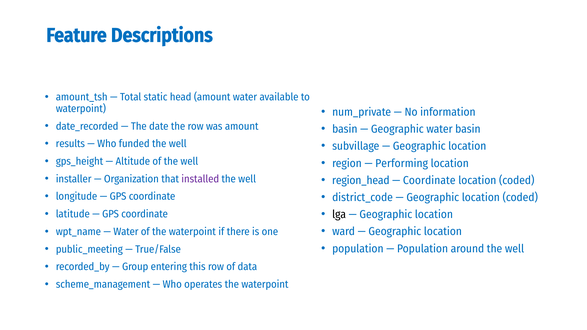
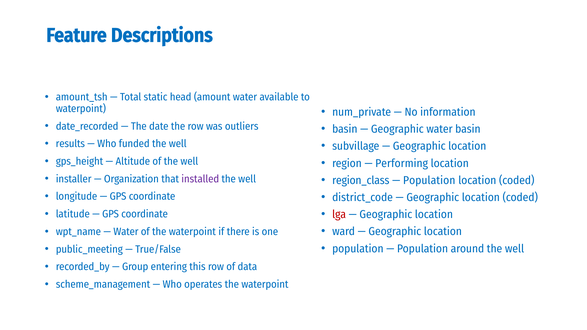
was amount: amount -> outliers (242, 126)
region_head: region_head -> region_class (361, 180)
Coordinate: Coordinate -> Population (429, 180)
lga colour: black -> red (339, 215)
